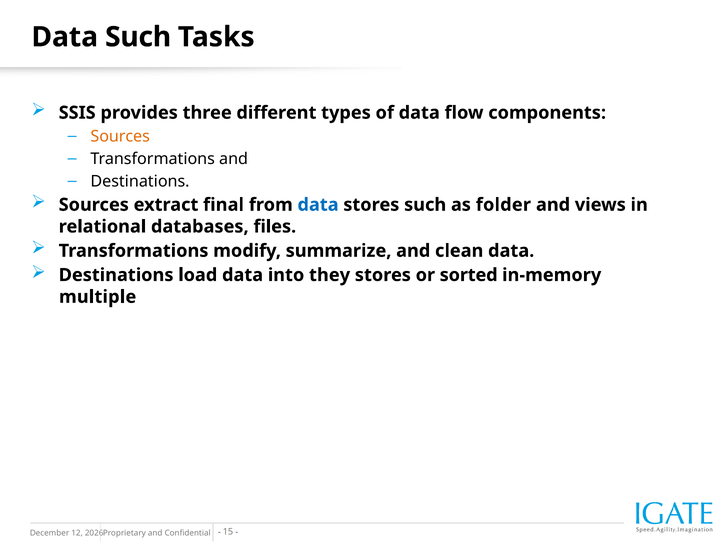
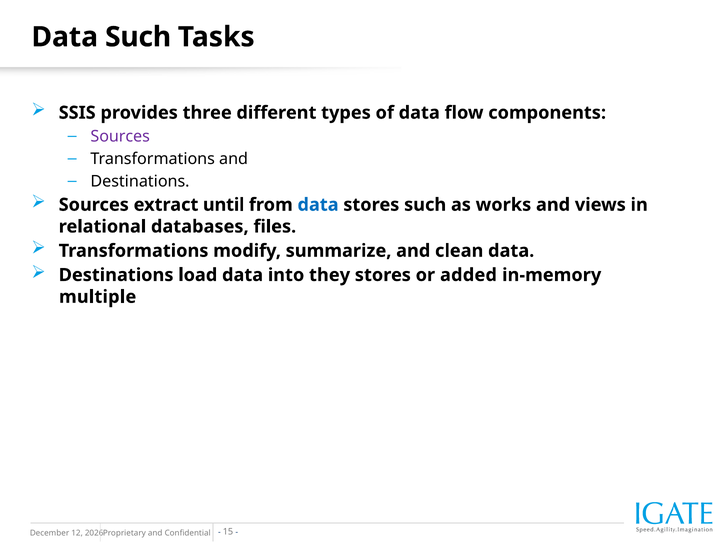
Sources colour: orange -> purple (120, 136)
final: final -> until (224, 205)
folder: folder -> works (503, 205)
sorted: sorted -> added (468, 275)
